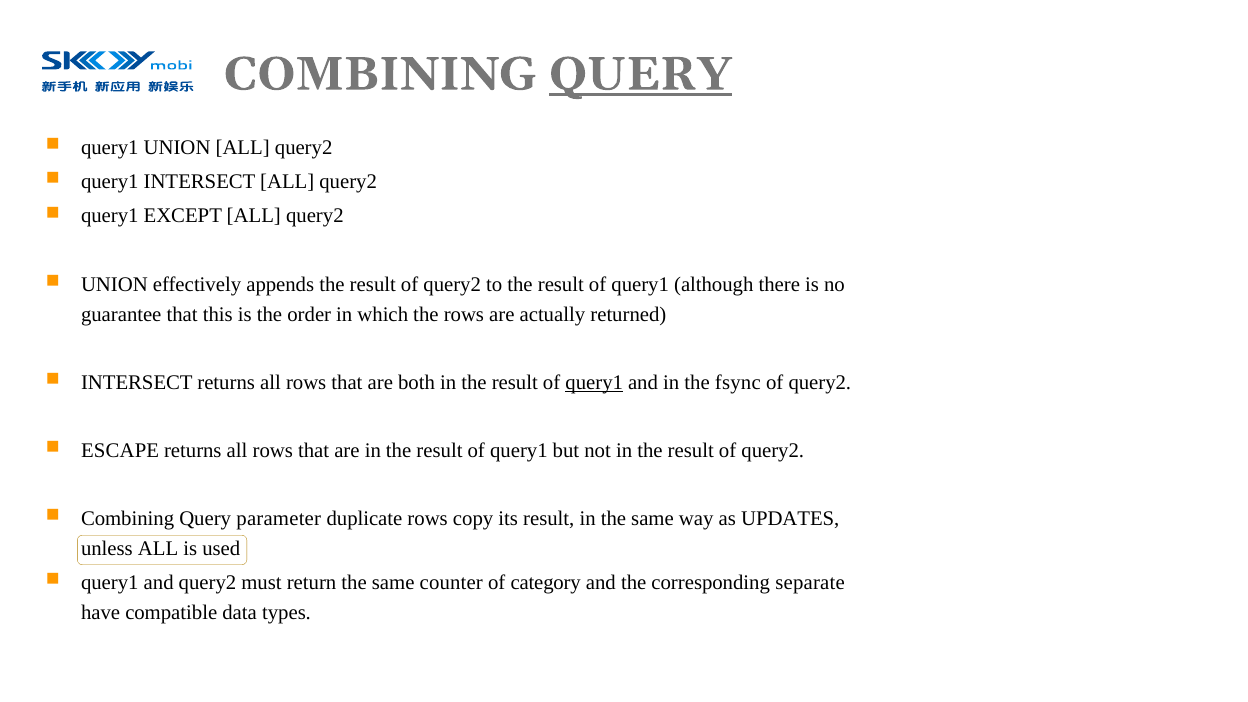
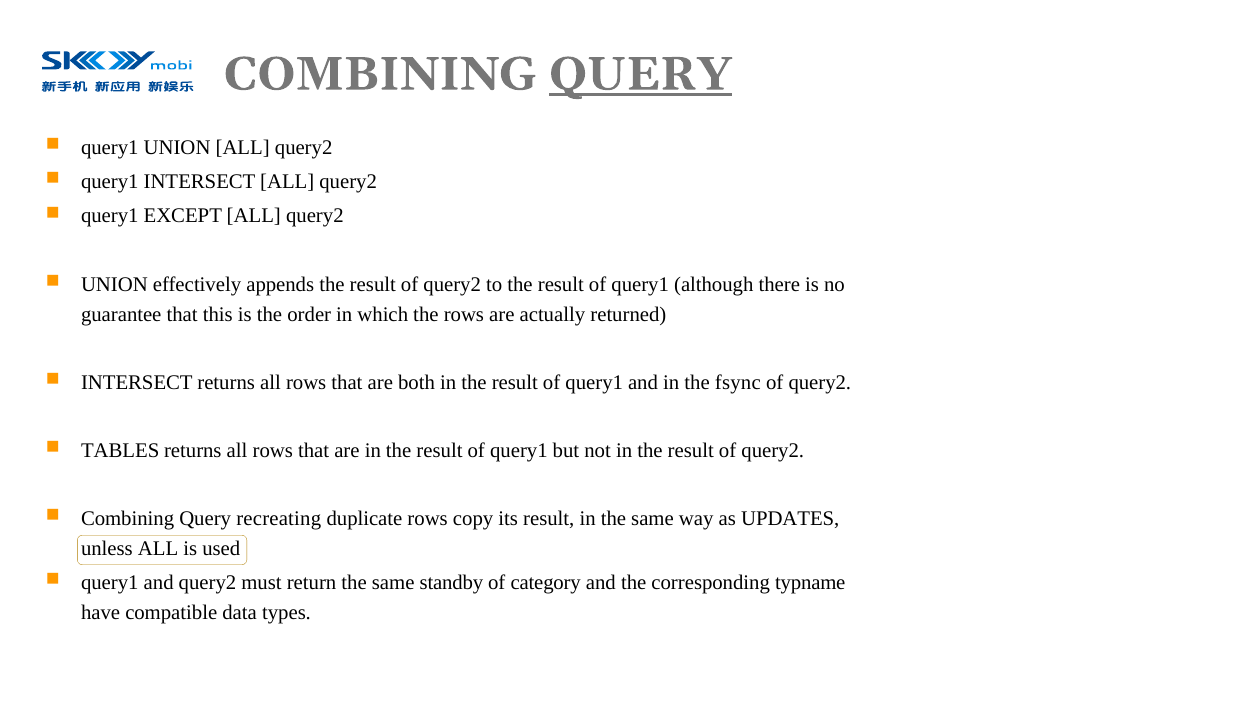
query1 underline: present -> none (594, 382)
ESCAPE: ESCAPE -> TABLES (120, 450)
parameter: parameter -> recreating (279, 519)
counter: counter -> standby (451, 583)
separate: separate -> typname (810, 583)
